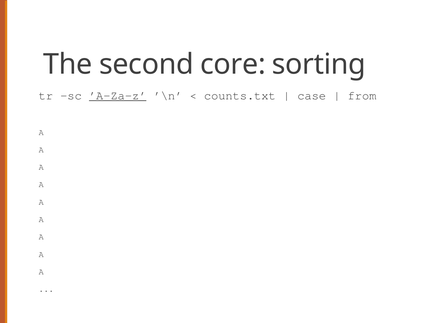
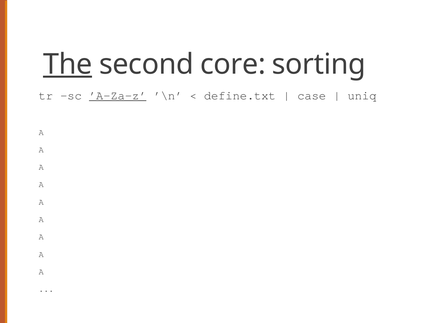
The underline: none -> present (68, 64)
counts.txt: counts.txt -> define.txt (240, 95)
from: from -> uniq (362, 95)
